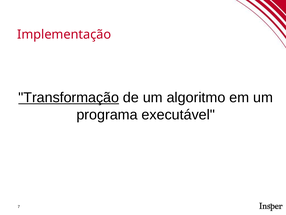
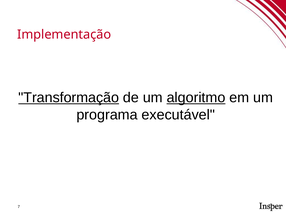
algoritmo underline: none -> present (196, 97)
